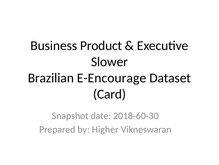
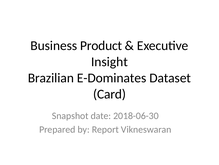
Slower: Slower -> Insight (109, 62)
E-Encourage: E-Encourage -> E-Dominates (112, 78)
2018-60-30: 2018-60-30 -> 2018-06-30 (136, 115)
Higher: Higher -> Report (105, 129)
